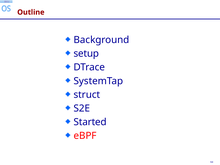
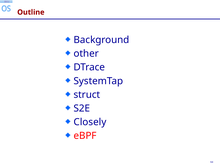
setup: setup -> other (86, 54)
Started: Started -> Closely (90, 122)
